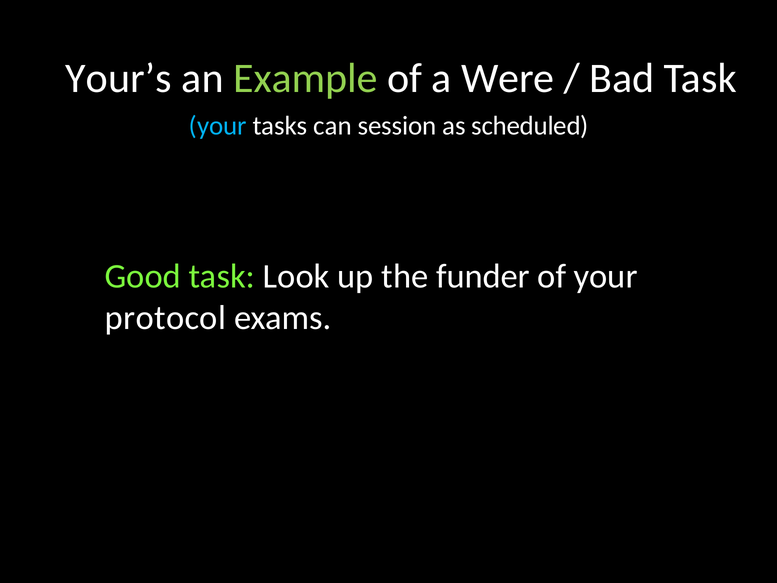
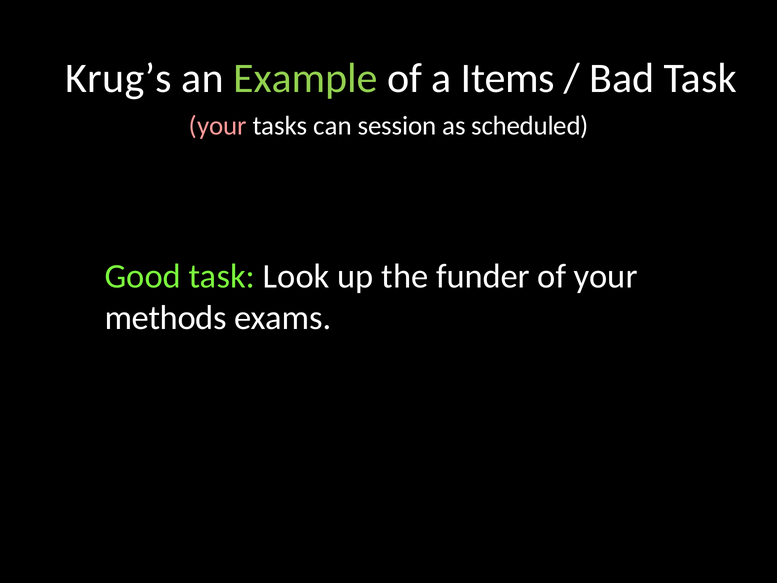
Your’s: Your’s -> Krug’s (119, 78)
Were: Were -> Items (508, 78)
your colour: light blue -> pink (218, 126)
protocol: protocol -> methods (166, 318)
